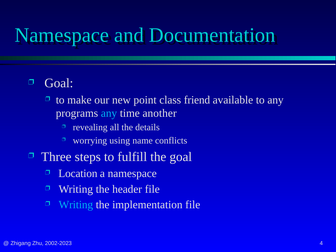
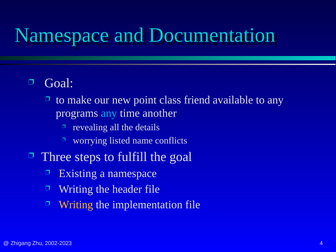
using: using -> listed (120, 140)
Location: Location -> Existing (78, 173)
Writing colour: light blue -> yellow (76, 205)
